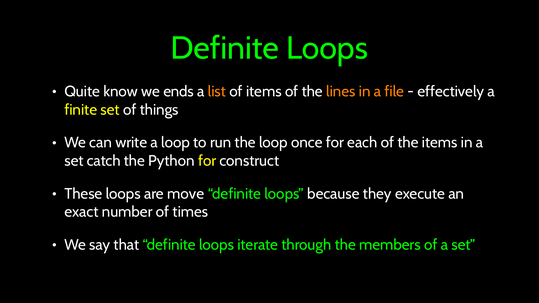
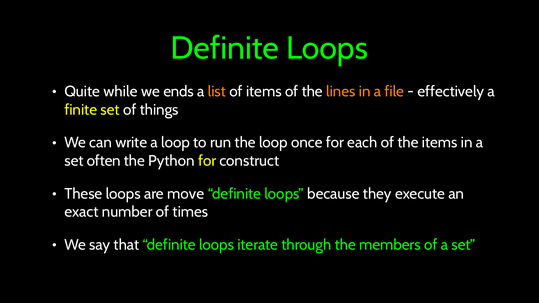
know: know -> while (121, 92)
catch: catch -> often (104, 161)
